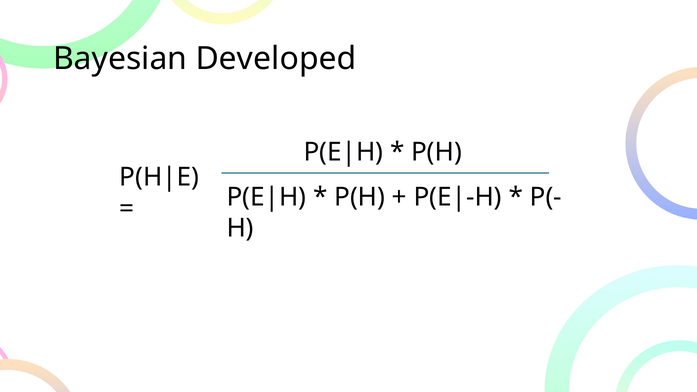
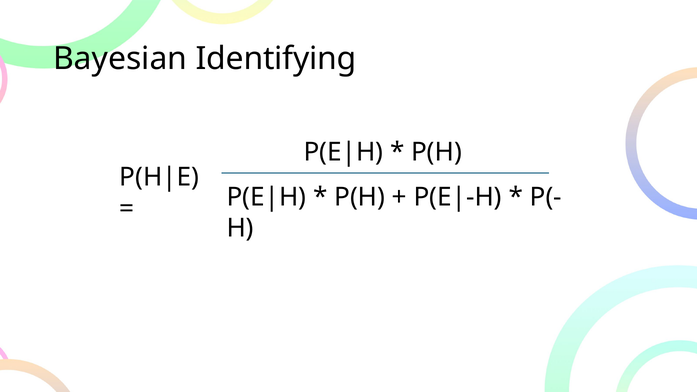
Developed: Developed -> Identifying (276, 59)
